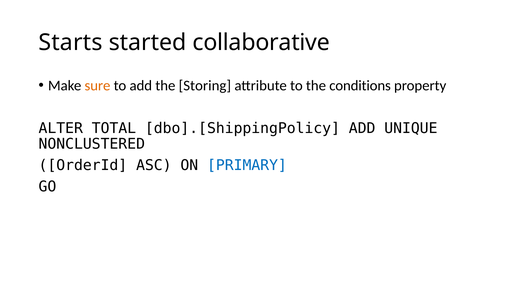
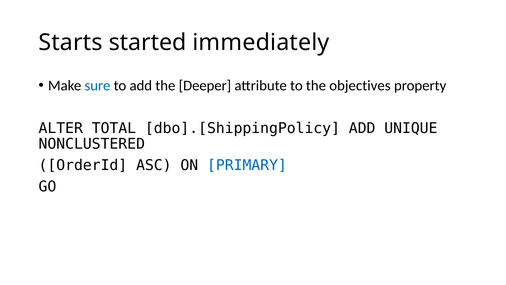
collaborative: collaborative -> immediately (261, 43)
sure colour: orange -> blue (97, 86)
Storing: Storing -> Deeper (205, 86)
conditions: conditions -> objectives (360, 86)
